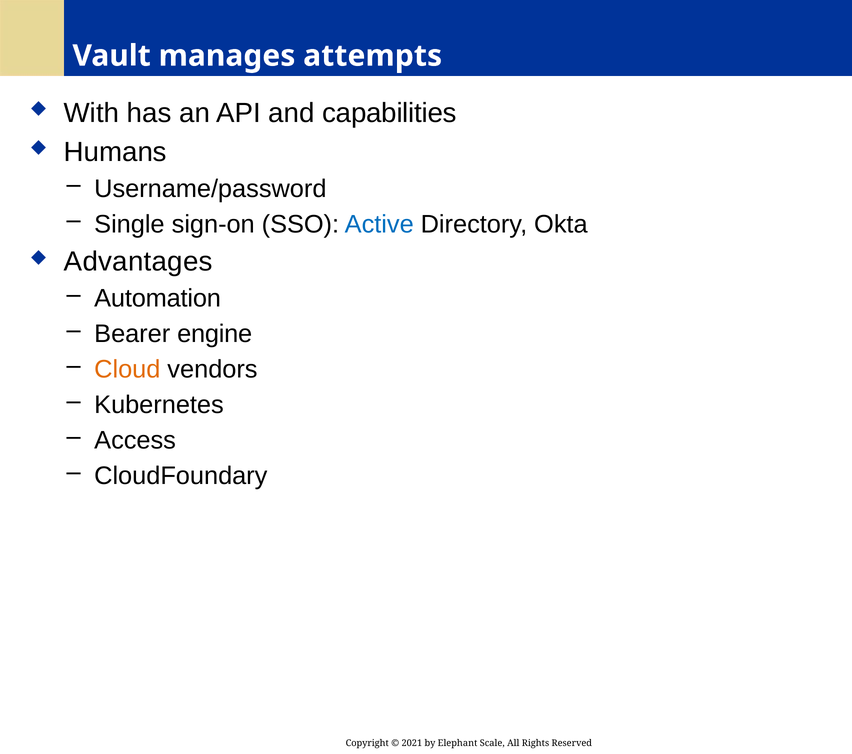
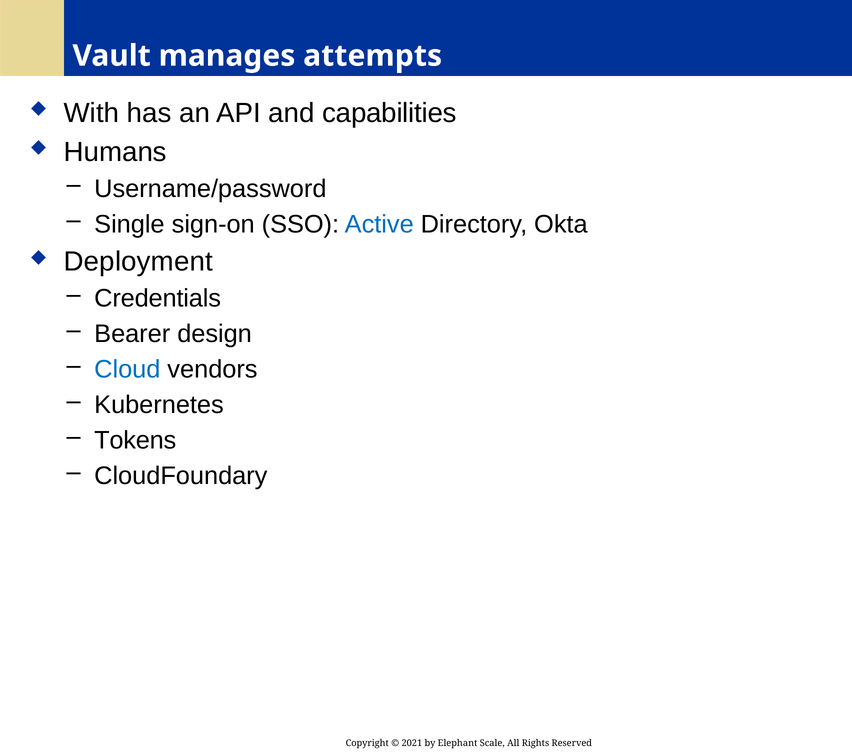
Advantages: Advantages -> Deployment (138, 262)
Automation: Automation -> Credentials (158, 299)
engine: engine -> design (215, 334)
Cloud colour: orange -> blue (127, 370)
Access: Access -> Tokens (135, 441)
